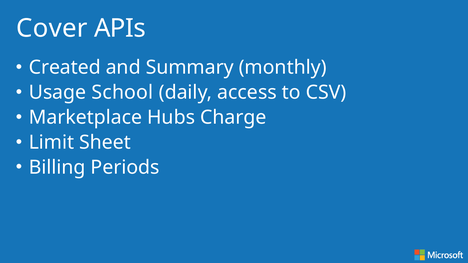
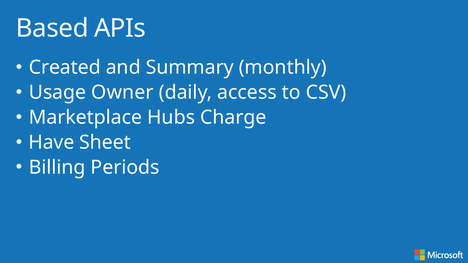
Cover: Cover -> Based (52, 28)
School: School -> Owner (122, 93)
Limit: Limit -> Have (51, 142)
